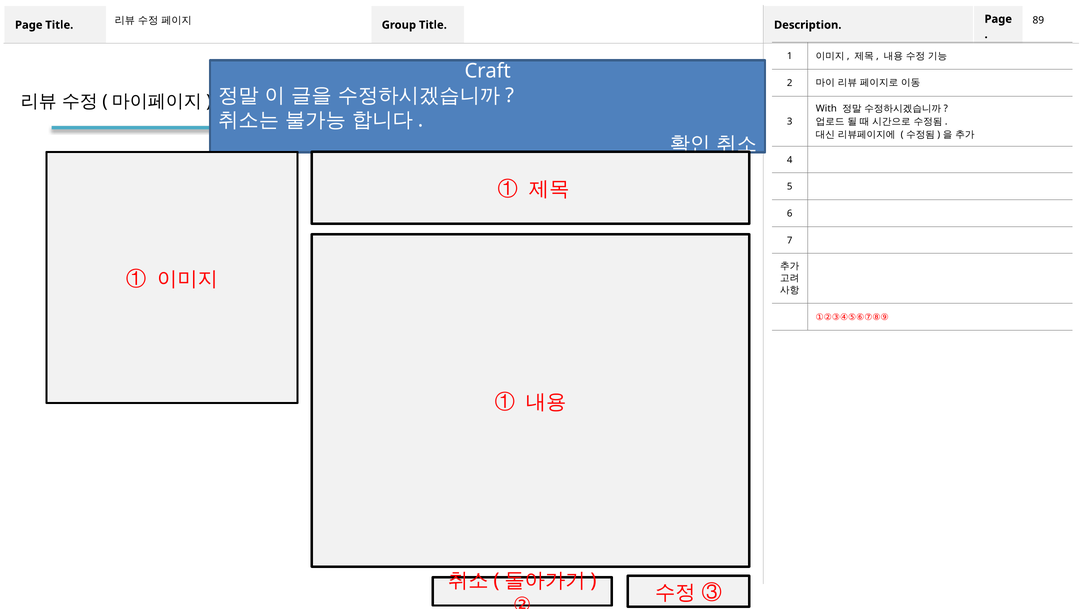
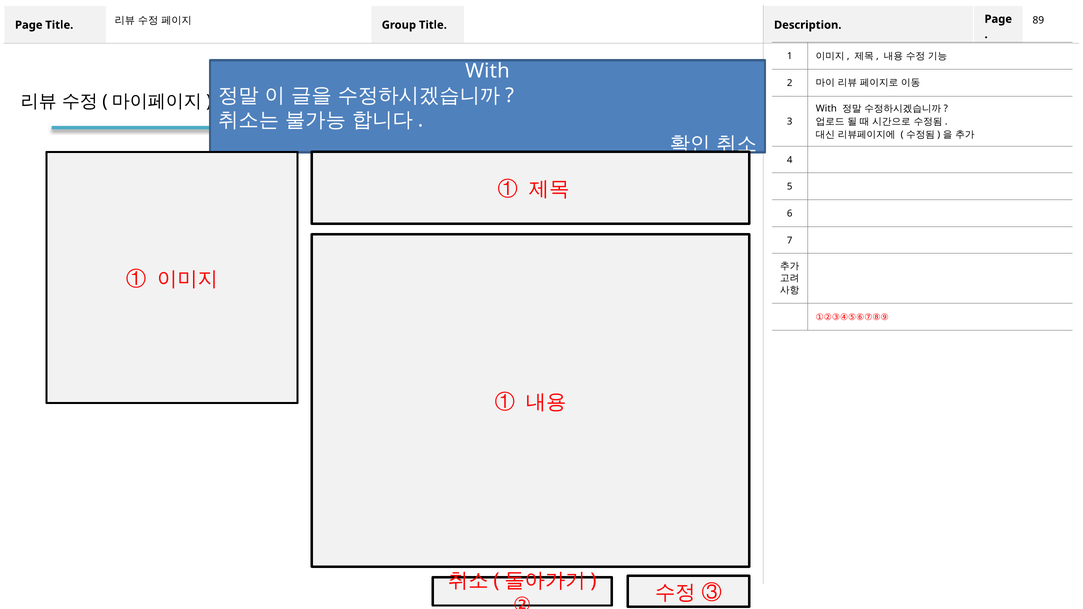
Craft: Craft -> With (487, 71)
